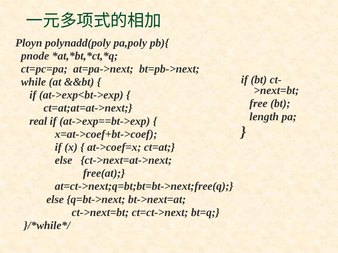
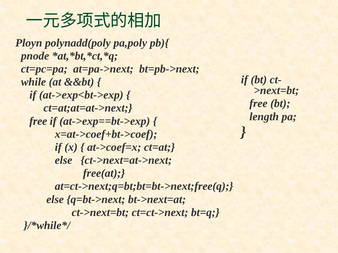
real: real -> free (38, 121)
